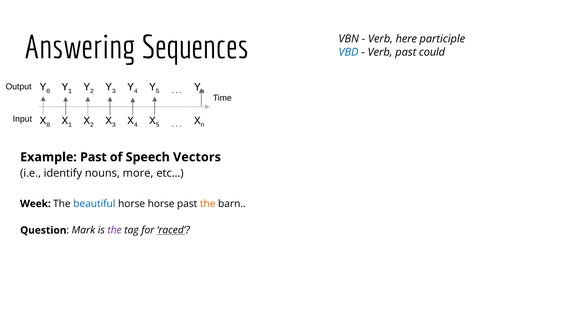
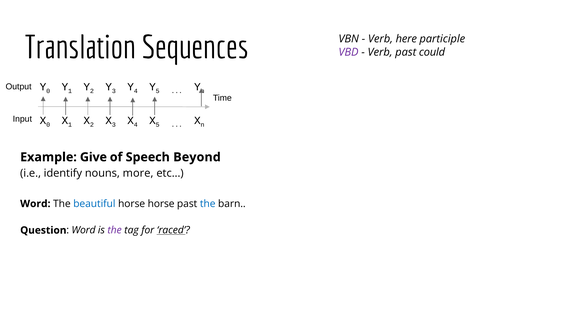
Answering: Answering -> Translation (80, 48)
VBD colour: blue -> purple (348, 52)
Example Past: Past -> Give (93, 157)
Vectors: Vectors -> Beyond (197, 157)
Week: Week -> Word (35, 204)
the colour: orange -> blue (208, 204)
Question Mark: Mark -> Word (84, 230)
